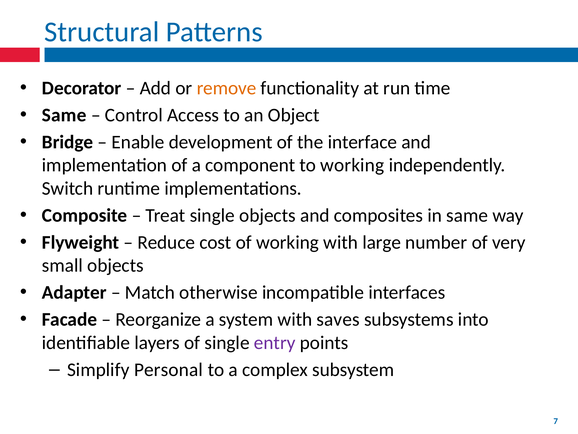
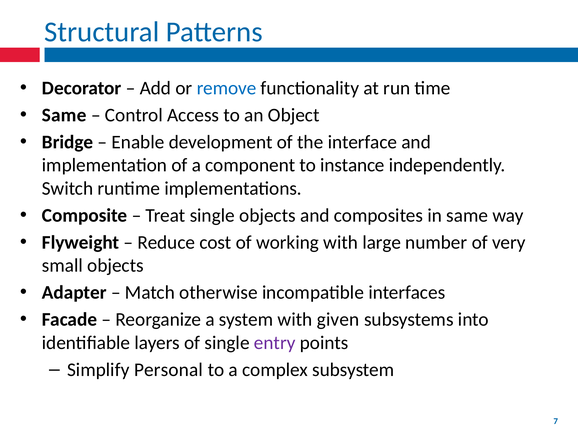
remove colour: orange -> blue (227, 88)
to working: working -> instance (352, 165)
saves: saves -> given (338, 319)
